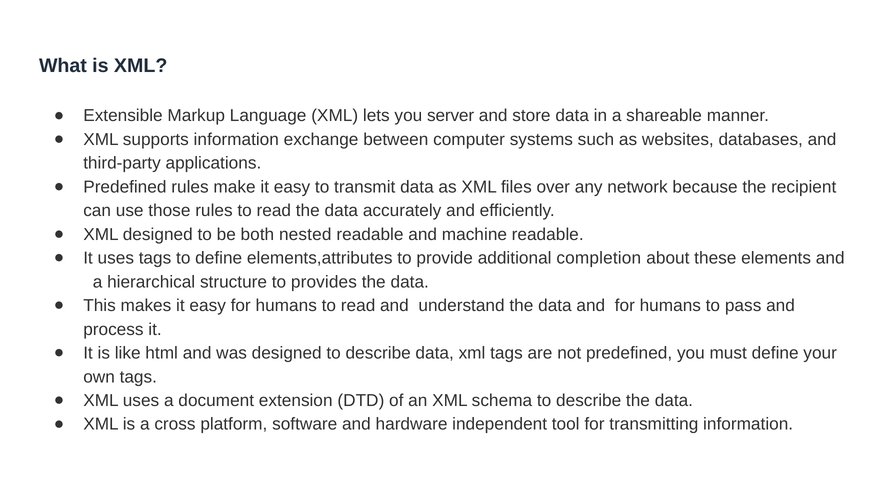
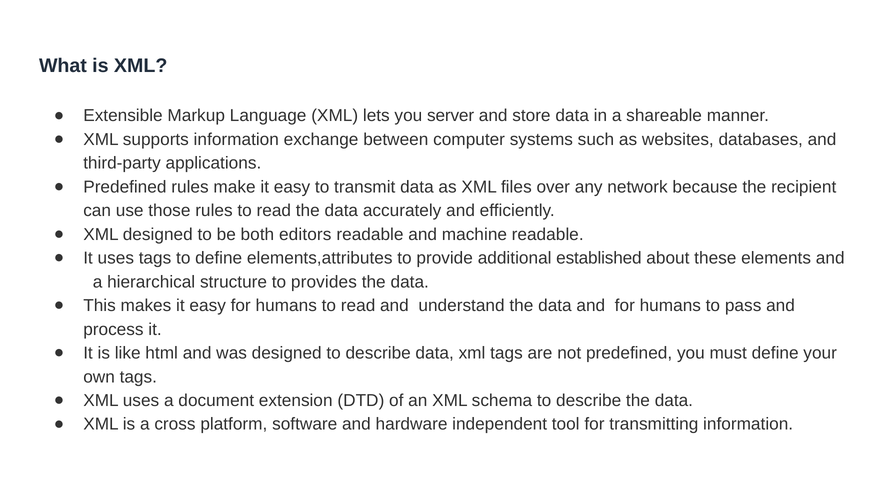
nested: nested -> editors (305, 234)
completion: completion -> established (599, 258)
